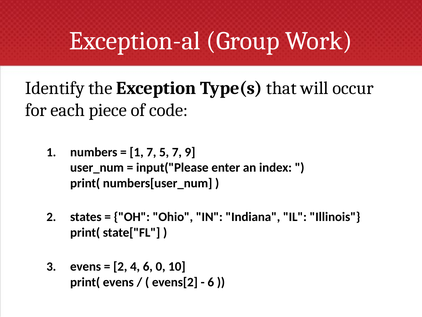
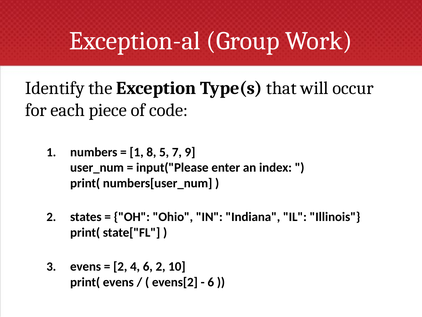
1 7: 7 -> 8 (151, 152)
6 0: 0 -> 2 (161, 266)
